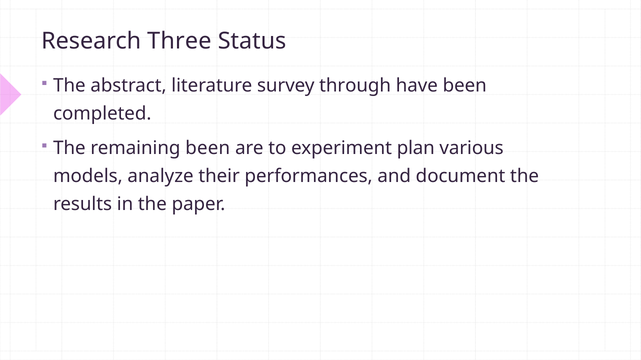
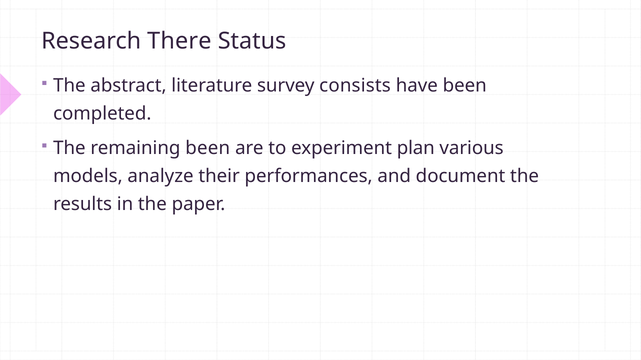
Three: Three -> There (179, 41)
through: through -> consists (355, 86)
